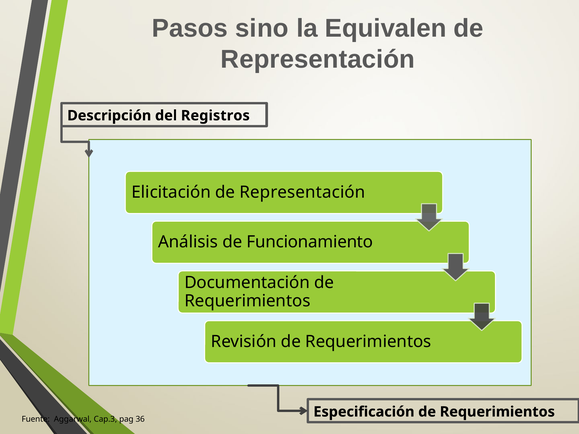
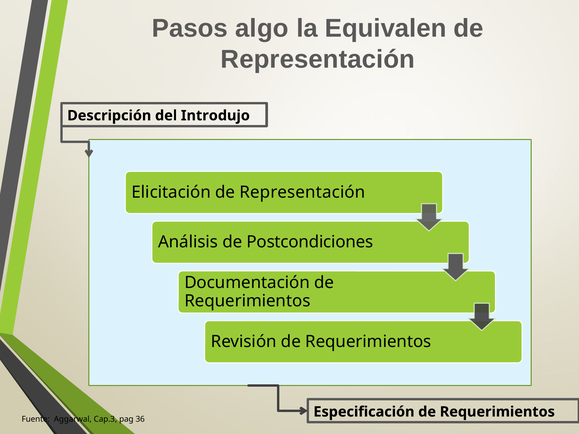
sino: sino -> algo (262, 29)
Registros: Registros -> Introdujo (215, 116)
Funcionamiento: Funcionamiento -> Postcondiciones (310, 242)
